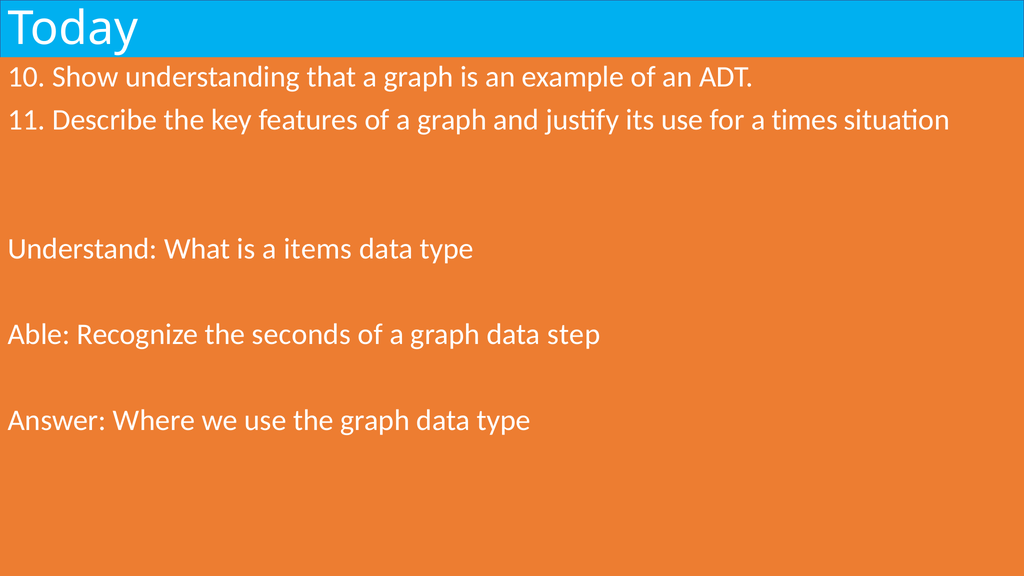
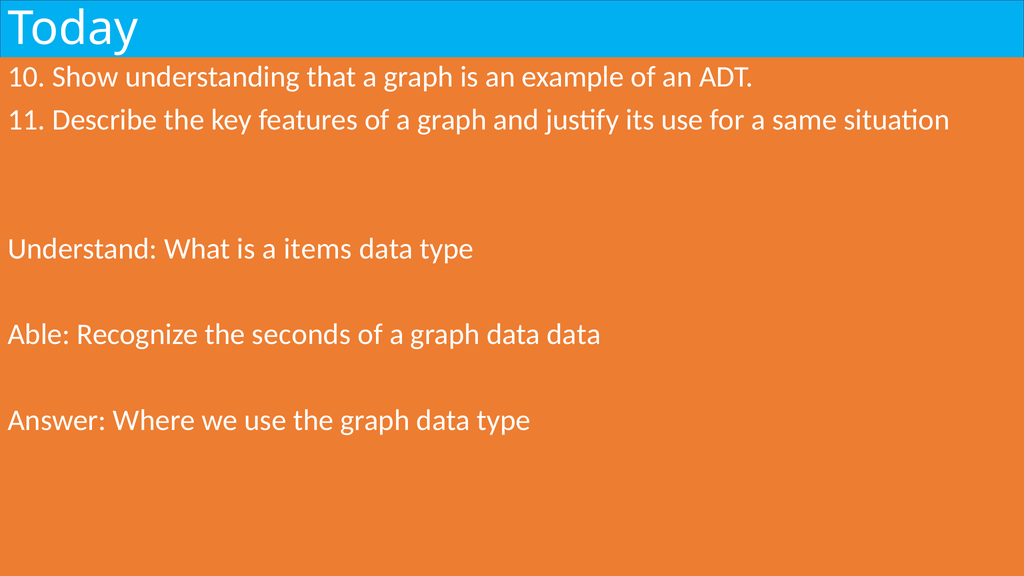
times: times -> same (805, 120)
data step: step -> data (574, 335)
